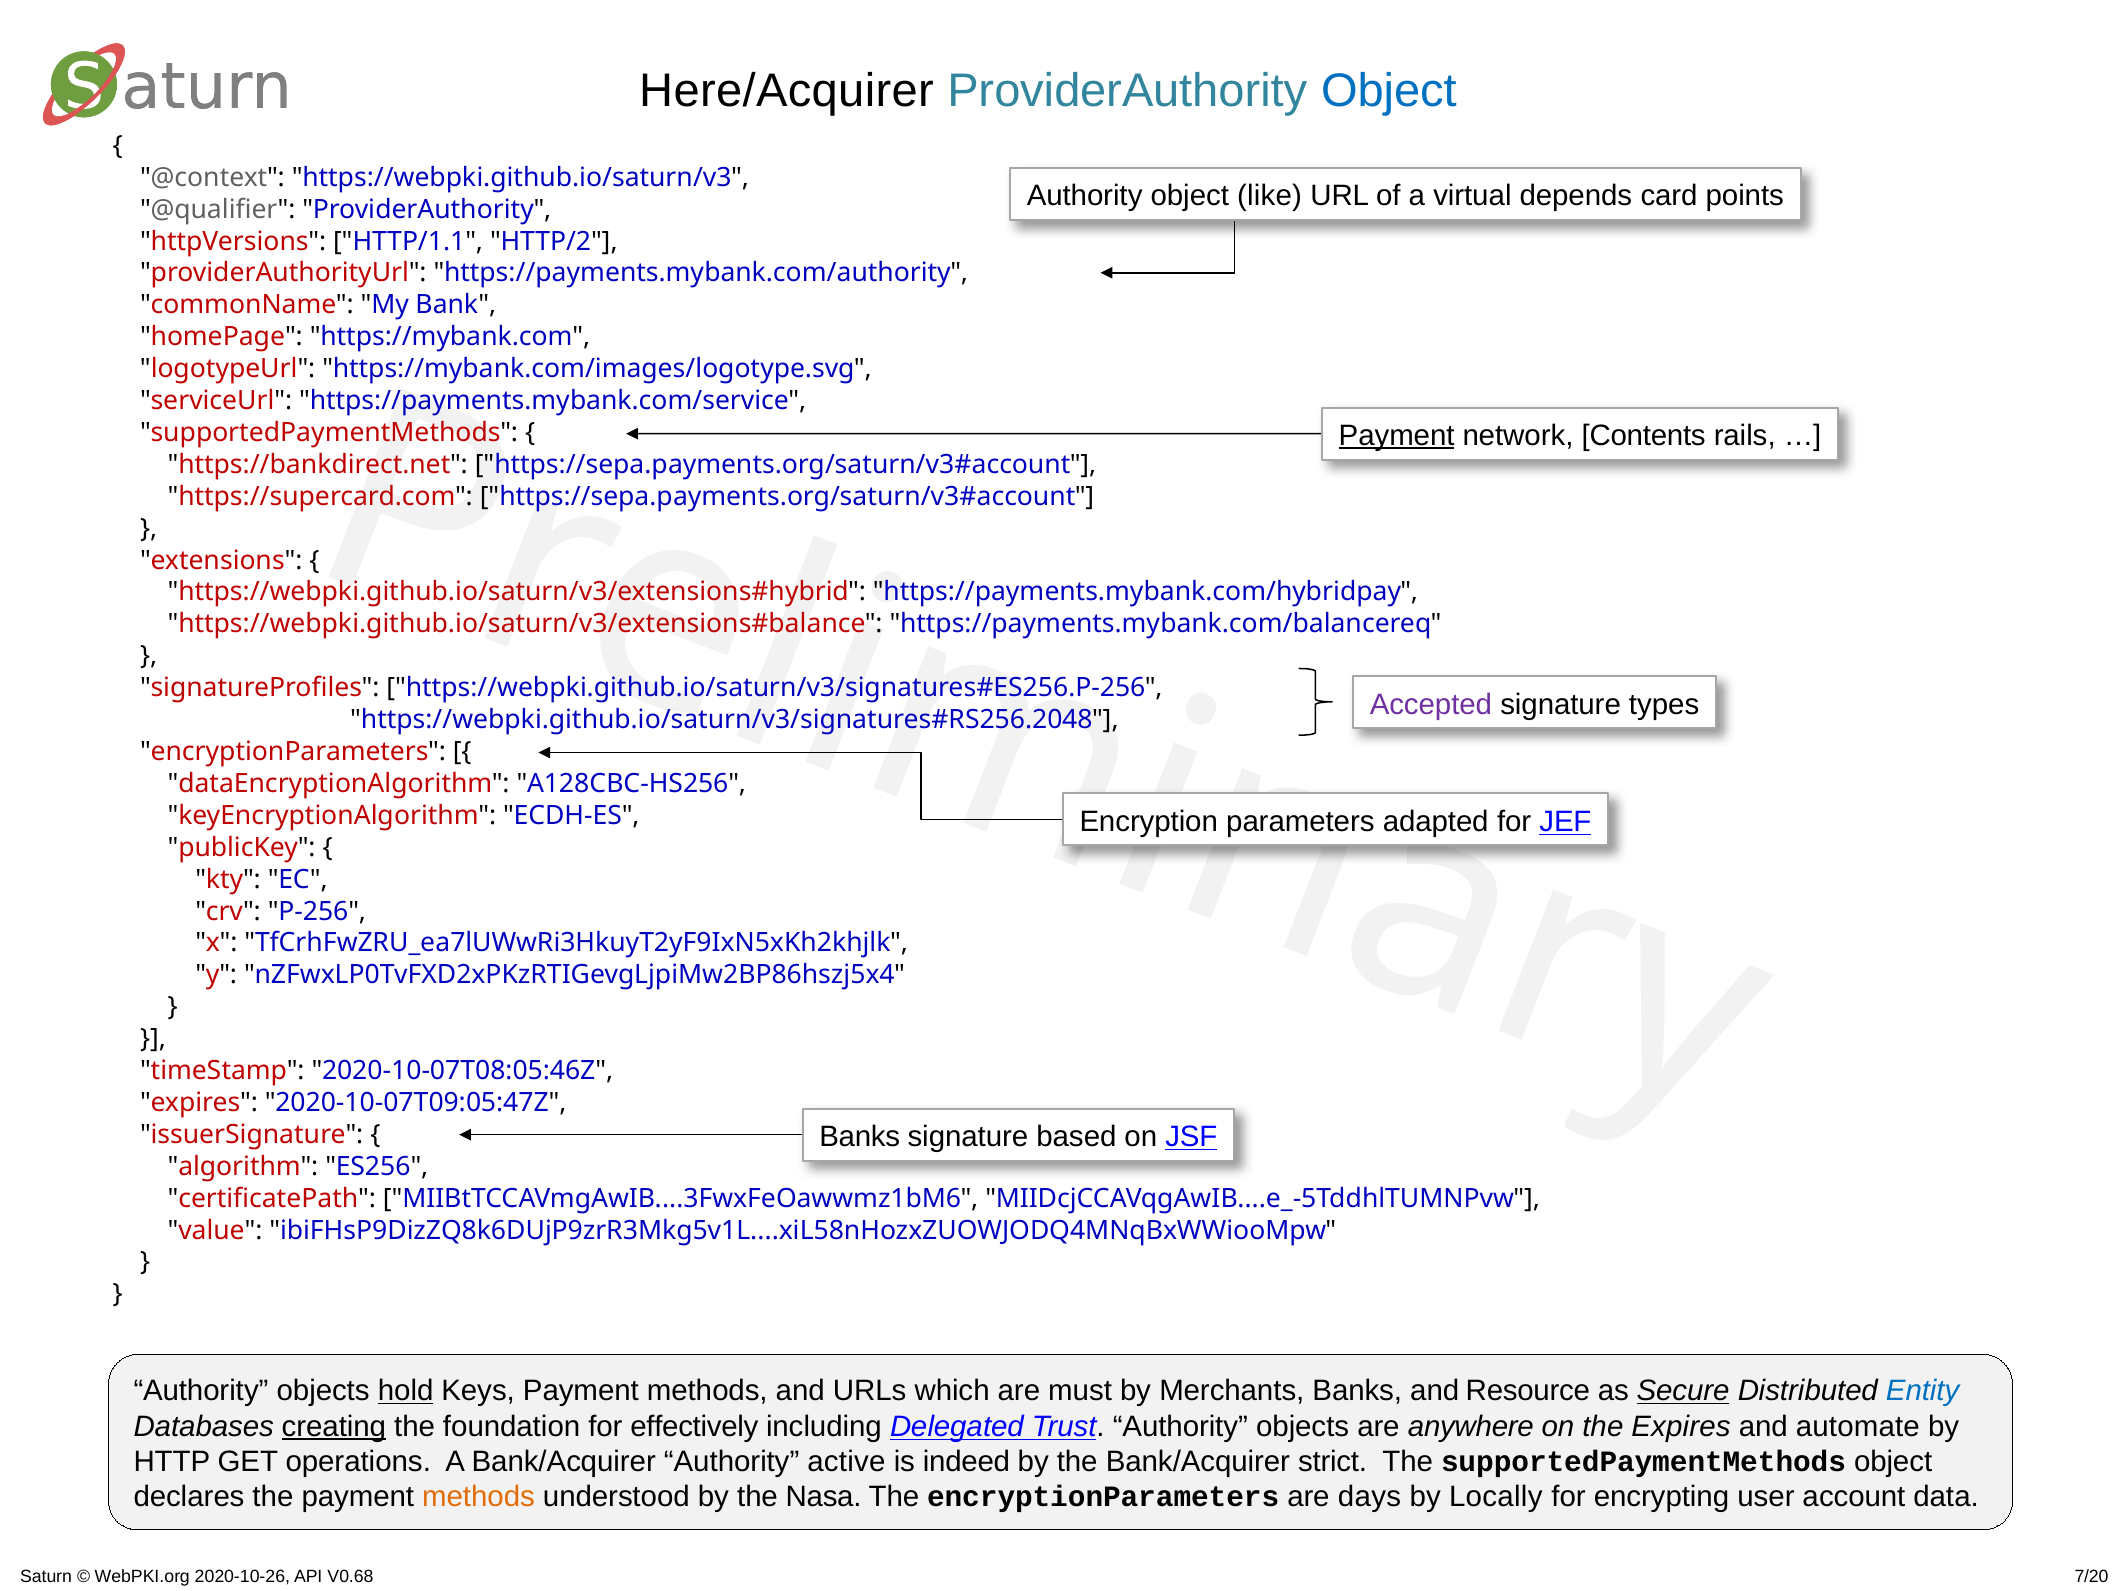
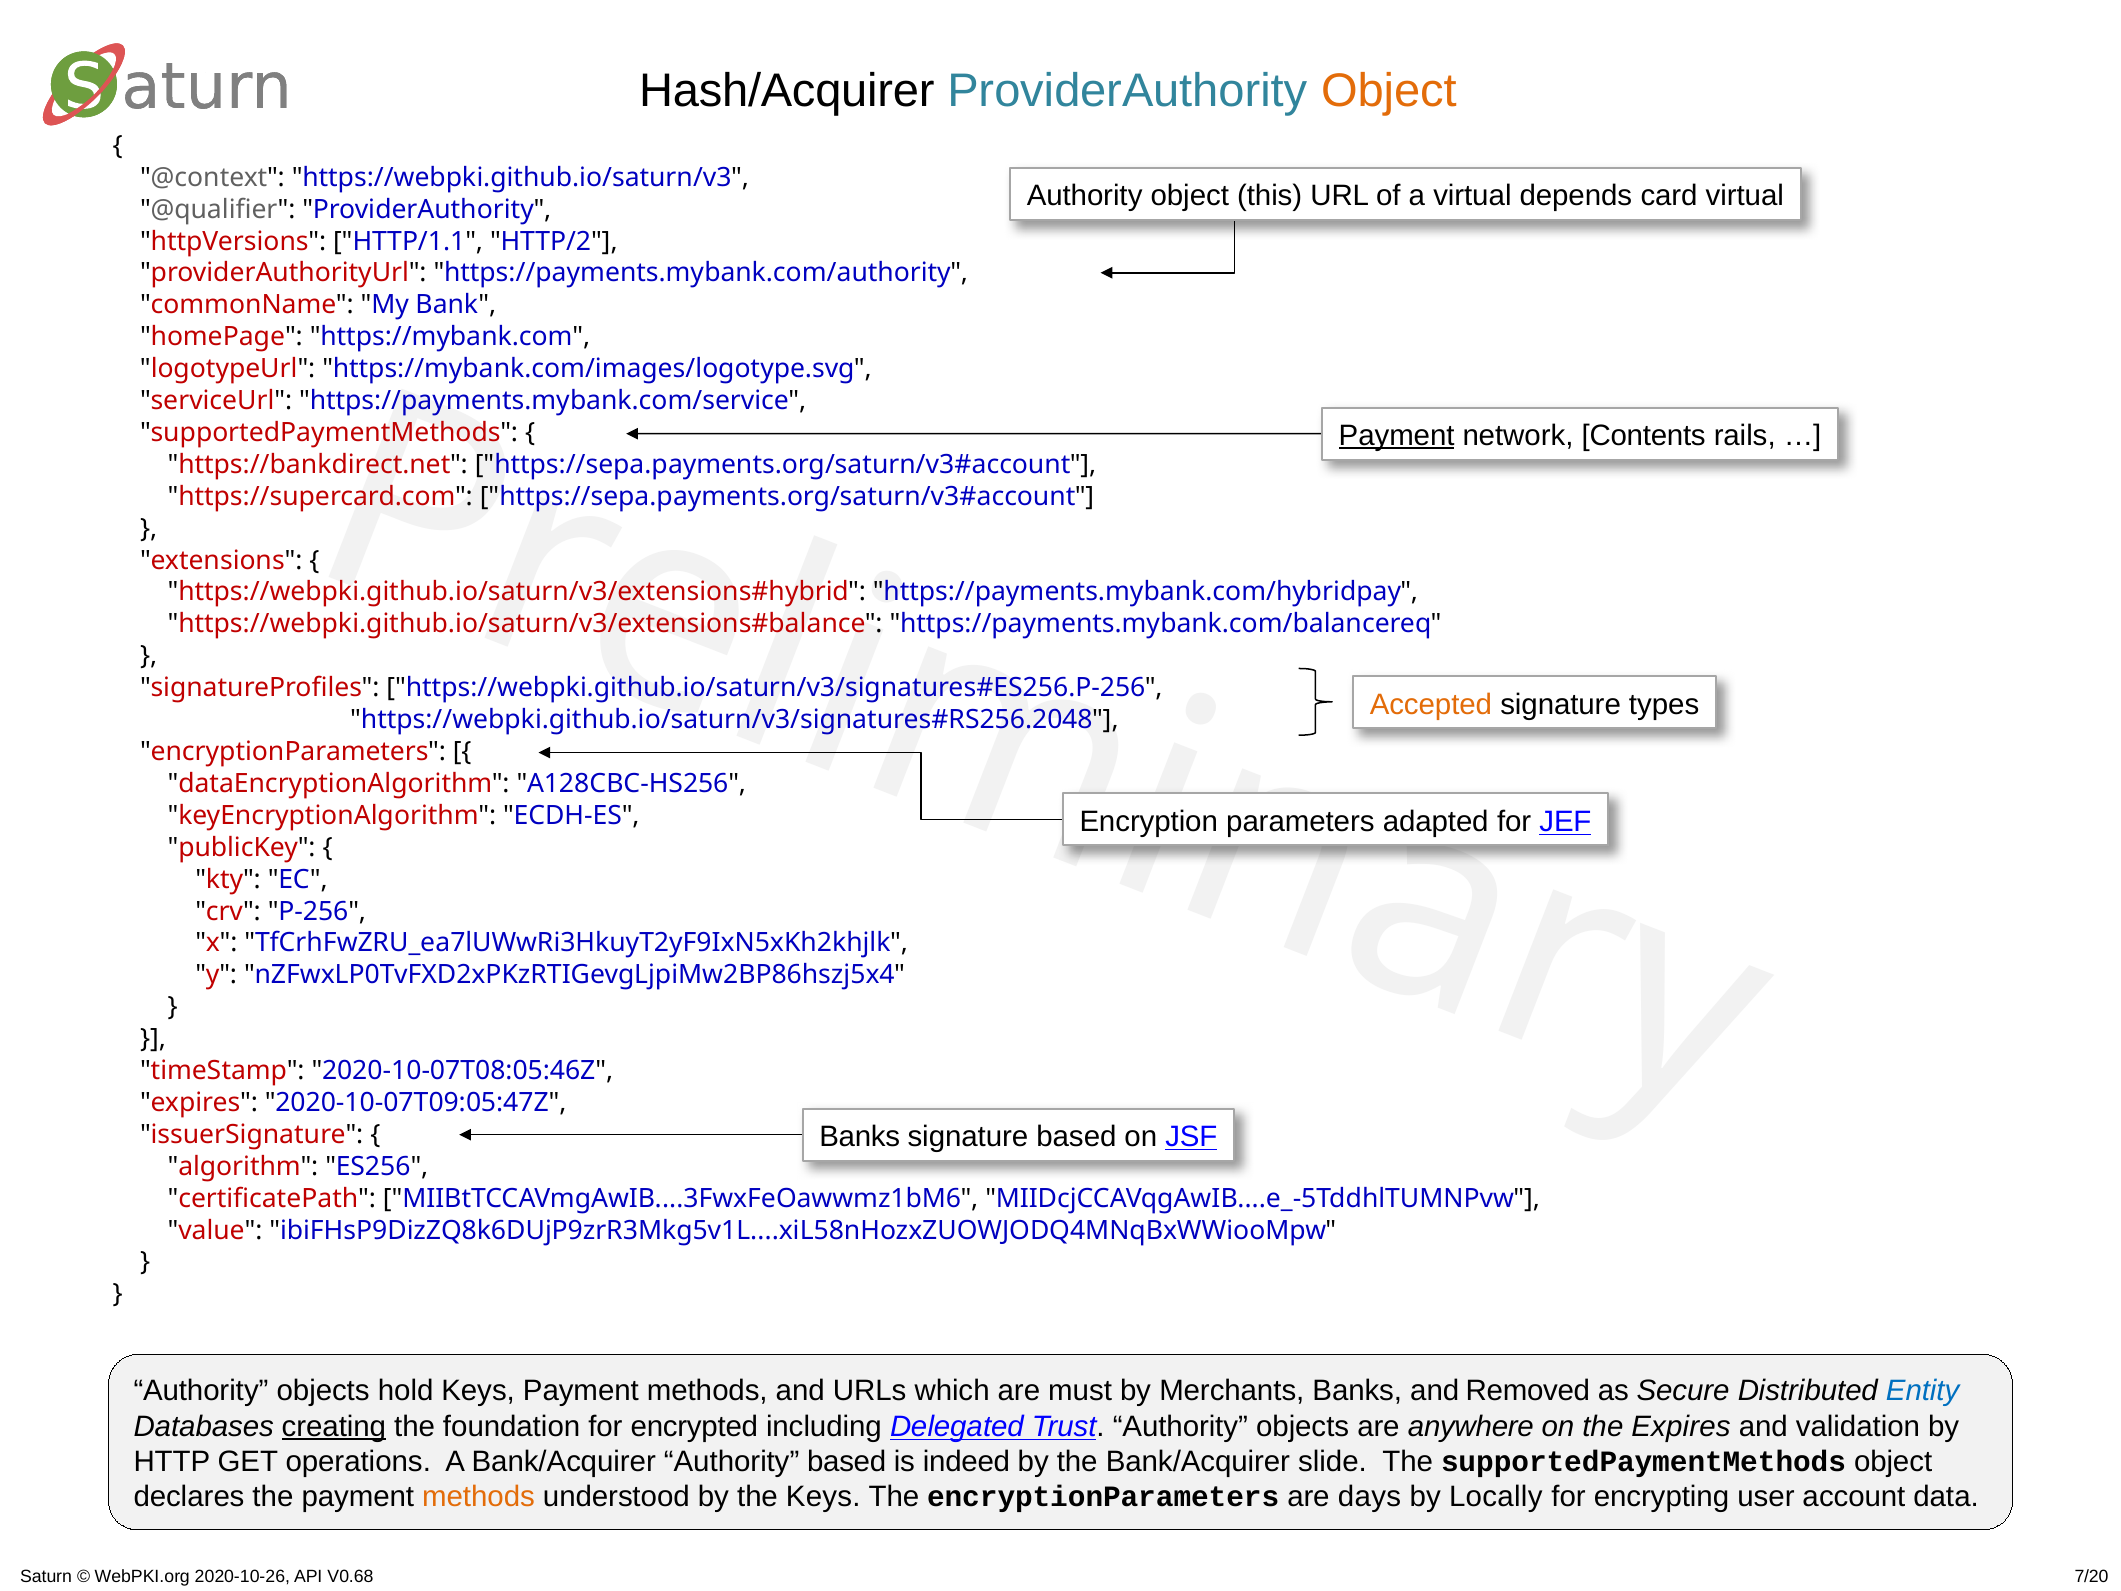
Here/Acquirer: Here/Acquirer -> Hash/Acquirer (787, 91)
Object colour: blue -> orange (1389, 91)
like: like -> this (1270, 196)
card points: points -> virtual (1745, 196)
Accepted colour: purple -> orange (1431, 704)
hold underline: present -> none (406, 1391)
Resource: Resource -> Removed (1528, 1391)
Secure underline: present -> none (1683, 1391)
effectively: effectively -> encrypted (694, 1426)
automate: automate -> validation (1858, 1426)
Authority active: active -> based (847, 1462)
strict: strict -> slide (1333, 1462)
the Nasa: Nasa -> Keys (823, 1497)
